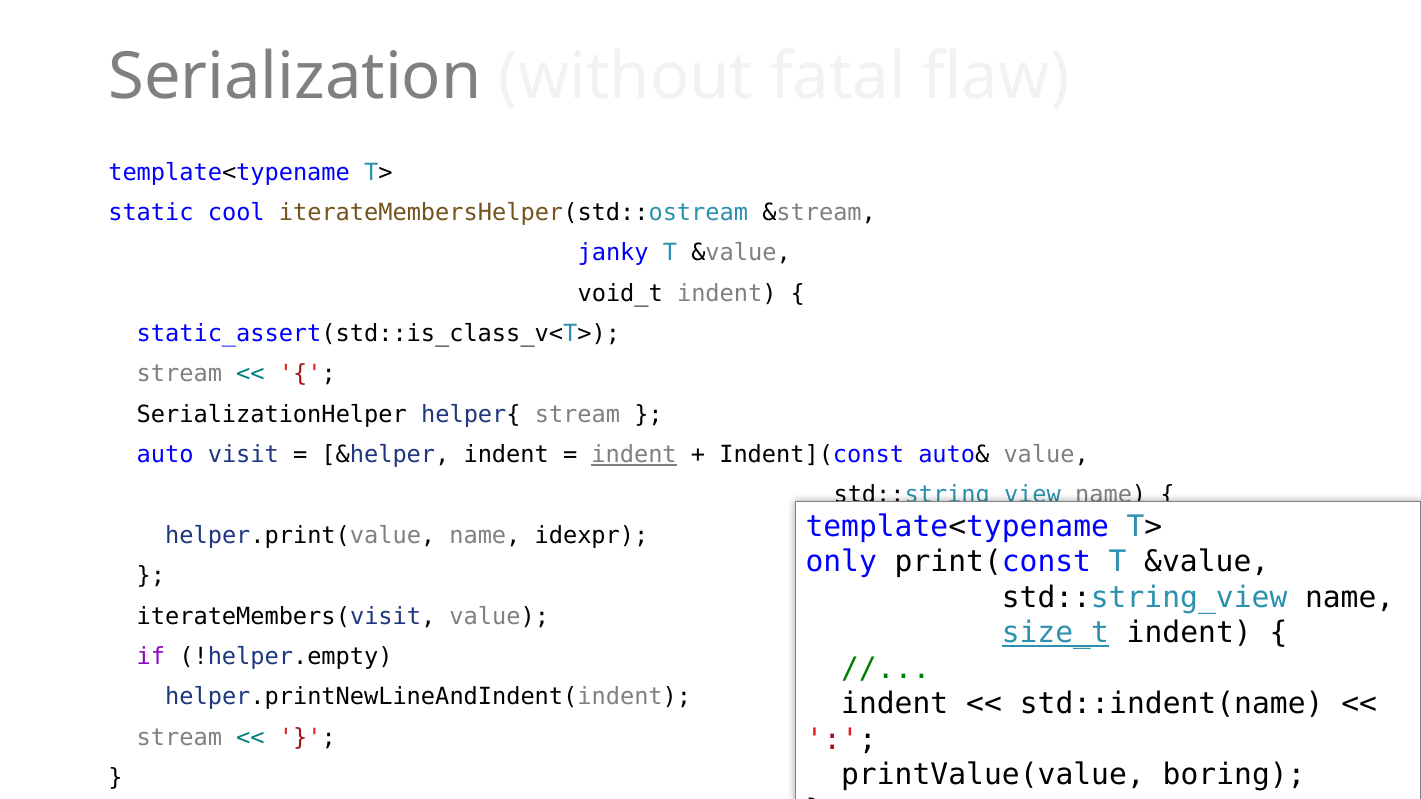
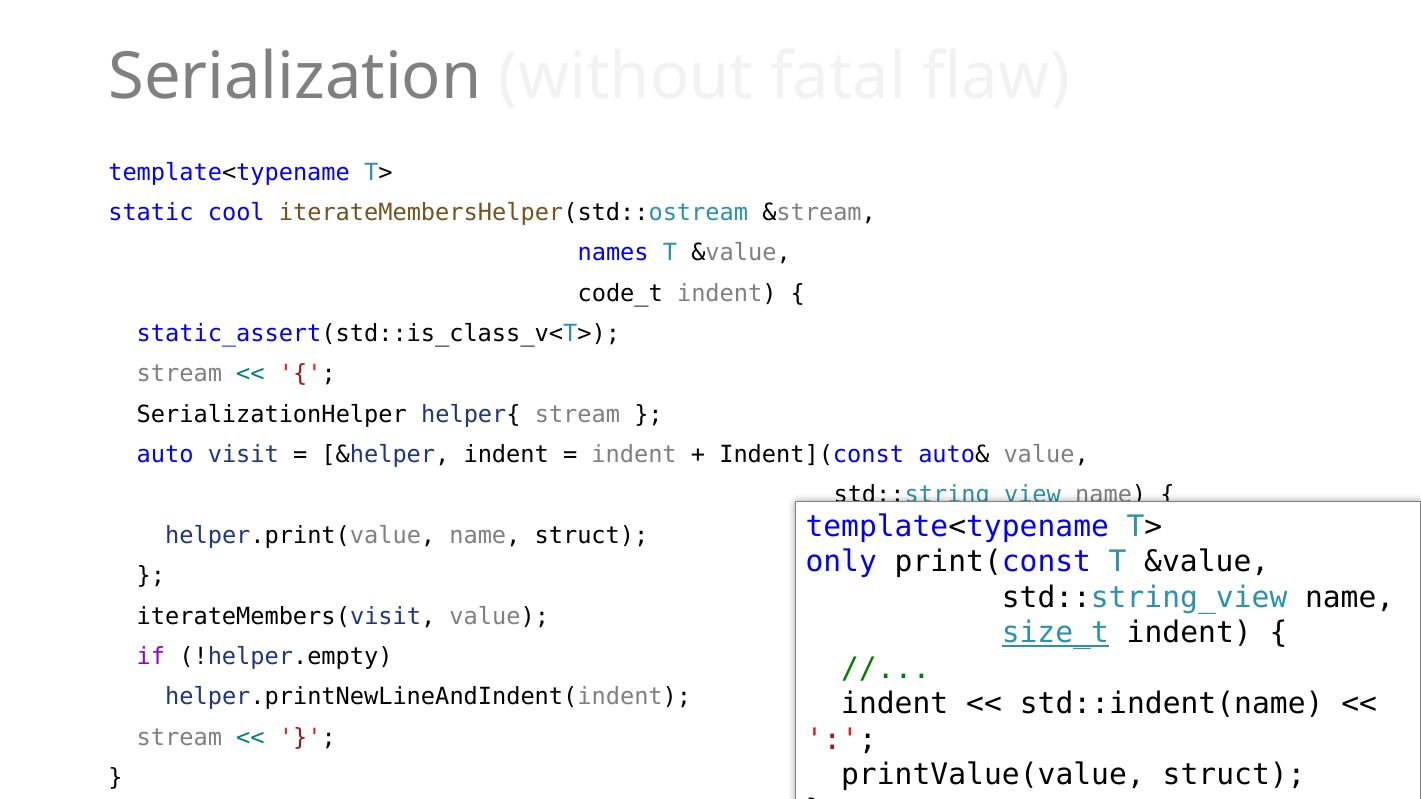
janky: janky -> names (613, 253)
void_t: void_t -> code_t (620, 294)
indent underline: present -> none (634, 455)
name idexpr: idexpr -> struct (591, 536)
printValue(value boring: boring -> struct (1234, 775)
